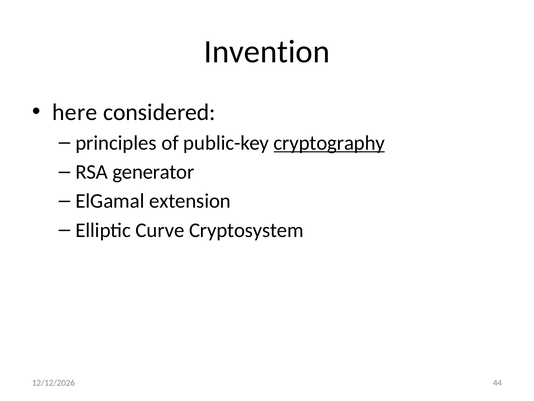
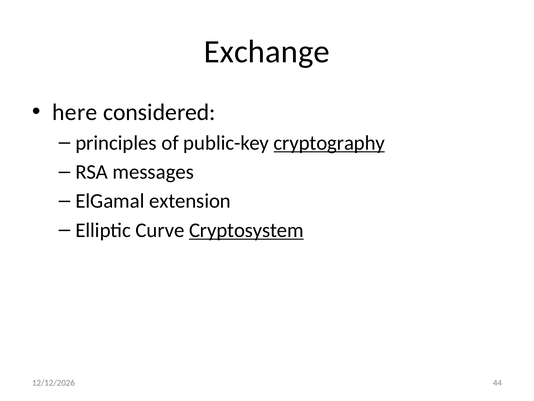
Invention: Invention -> Exchange (267, 52)
generator: generator -> messages (153, 172)
Cryptosystem underline: none -> present (246, 230)
